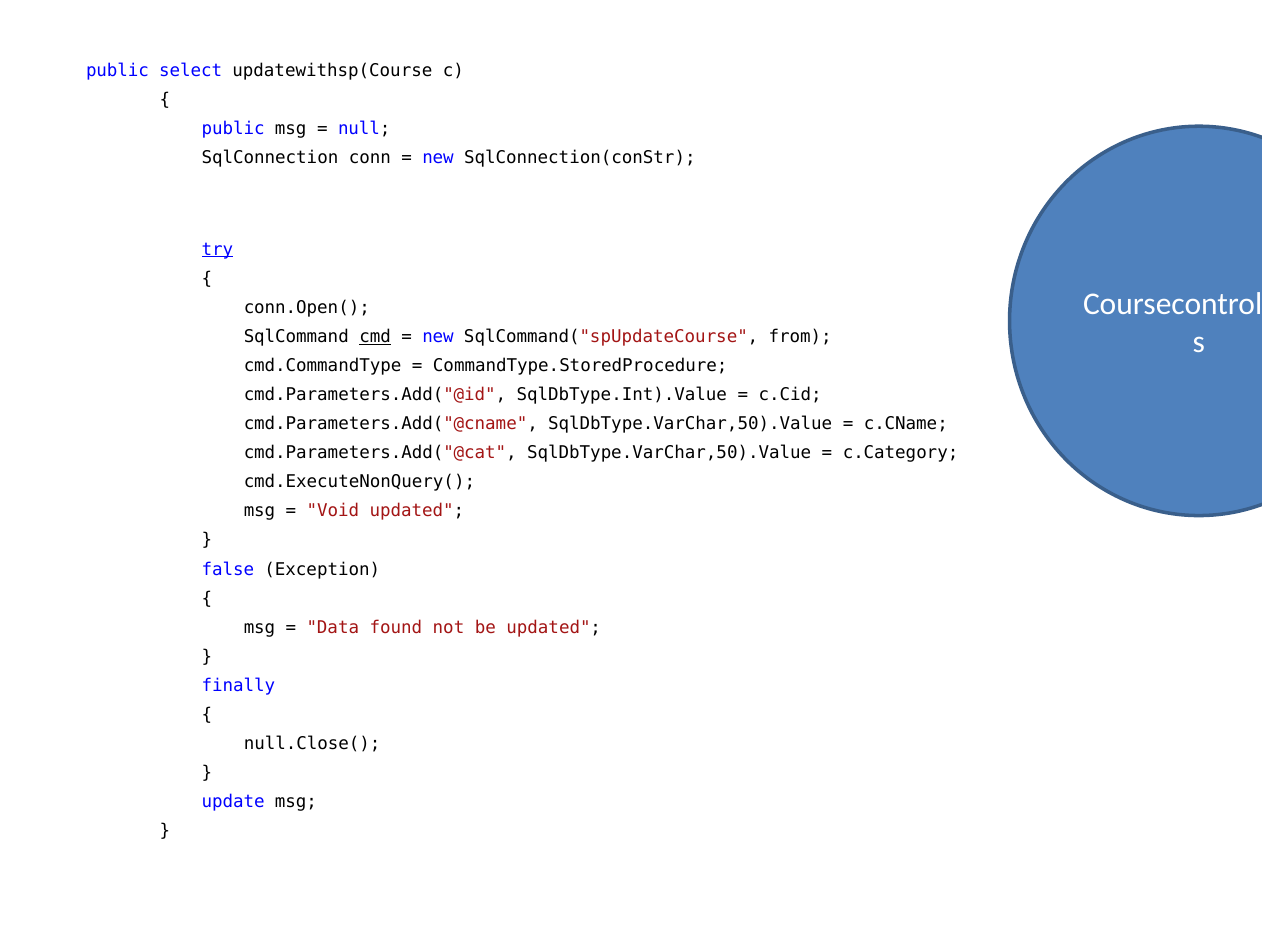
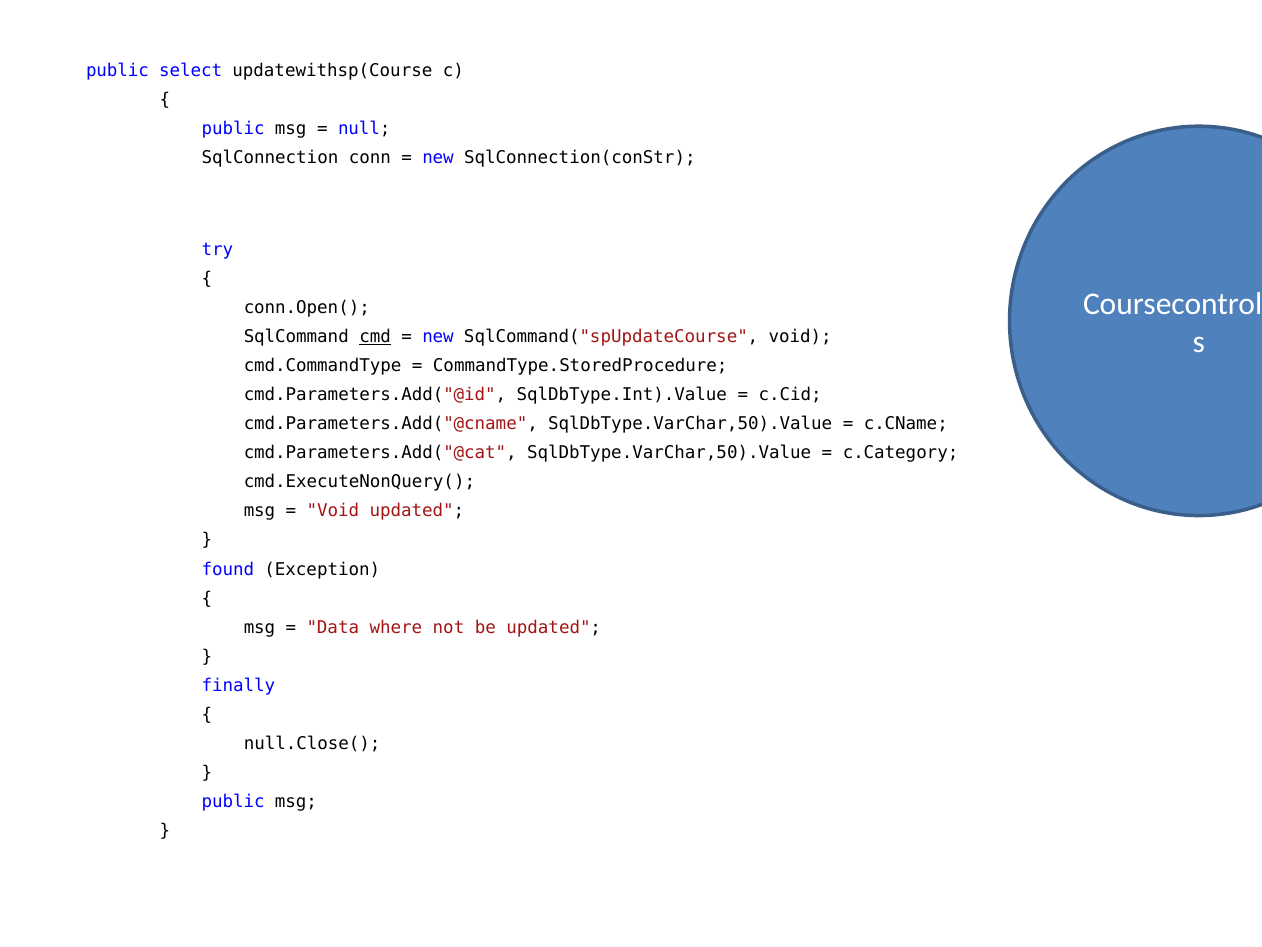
try underline: present -> none (217, 249)
SqlCommand("spUpdateCourse from: from -> void (800, 336)
false: false -> found (228, 569)
found: found -> where (396, 627)
update: update -> public (233, 801)
